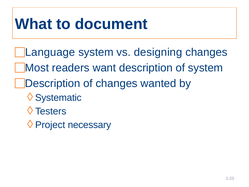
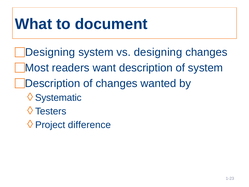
Language: Language -> Designing (50, 52)
necessary: necessary -> difference (89, 125)
